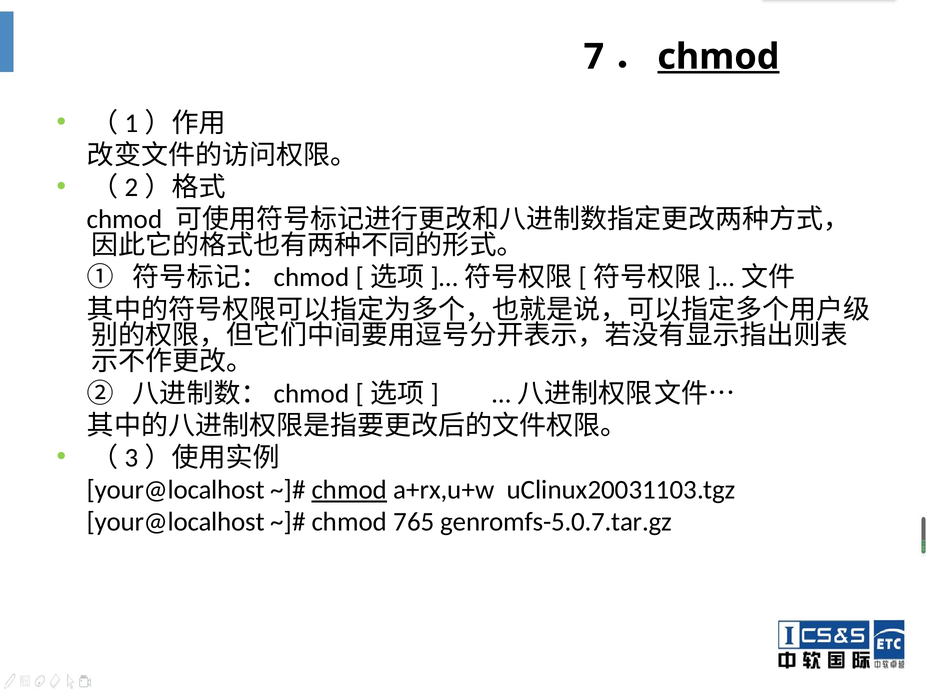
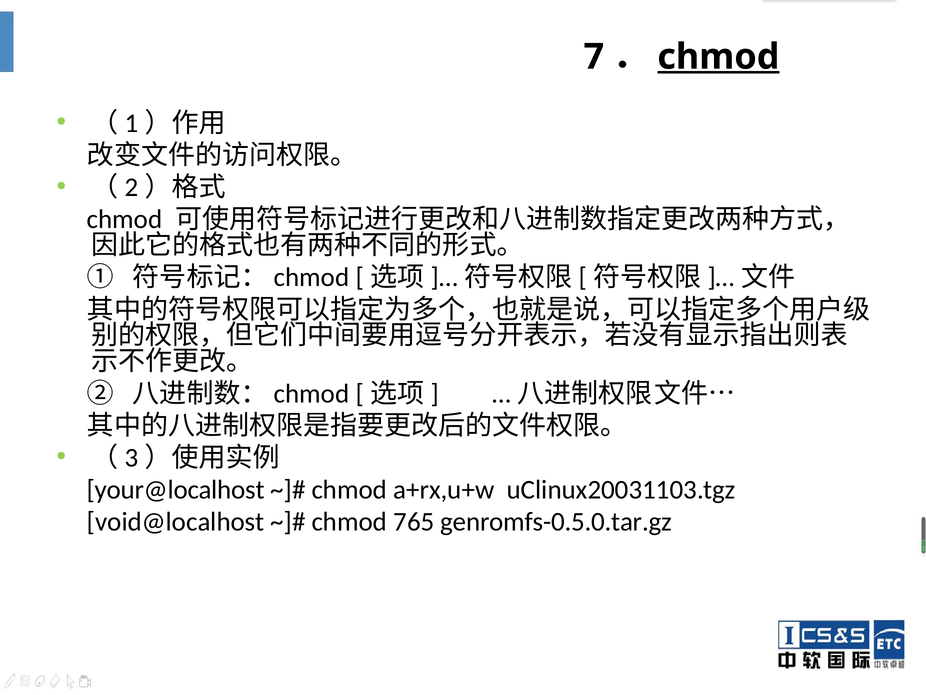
chmod underline: present -> none (349, 490)
your@localhost: your@localhost -> void@localhost (176, 522)
genromfs-5.0.7.tar.gz: genromfs-5.0.7.tar.gz -> genromfs-0.5.0.tar.gz (556, 522)
